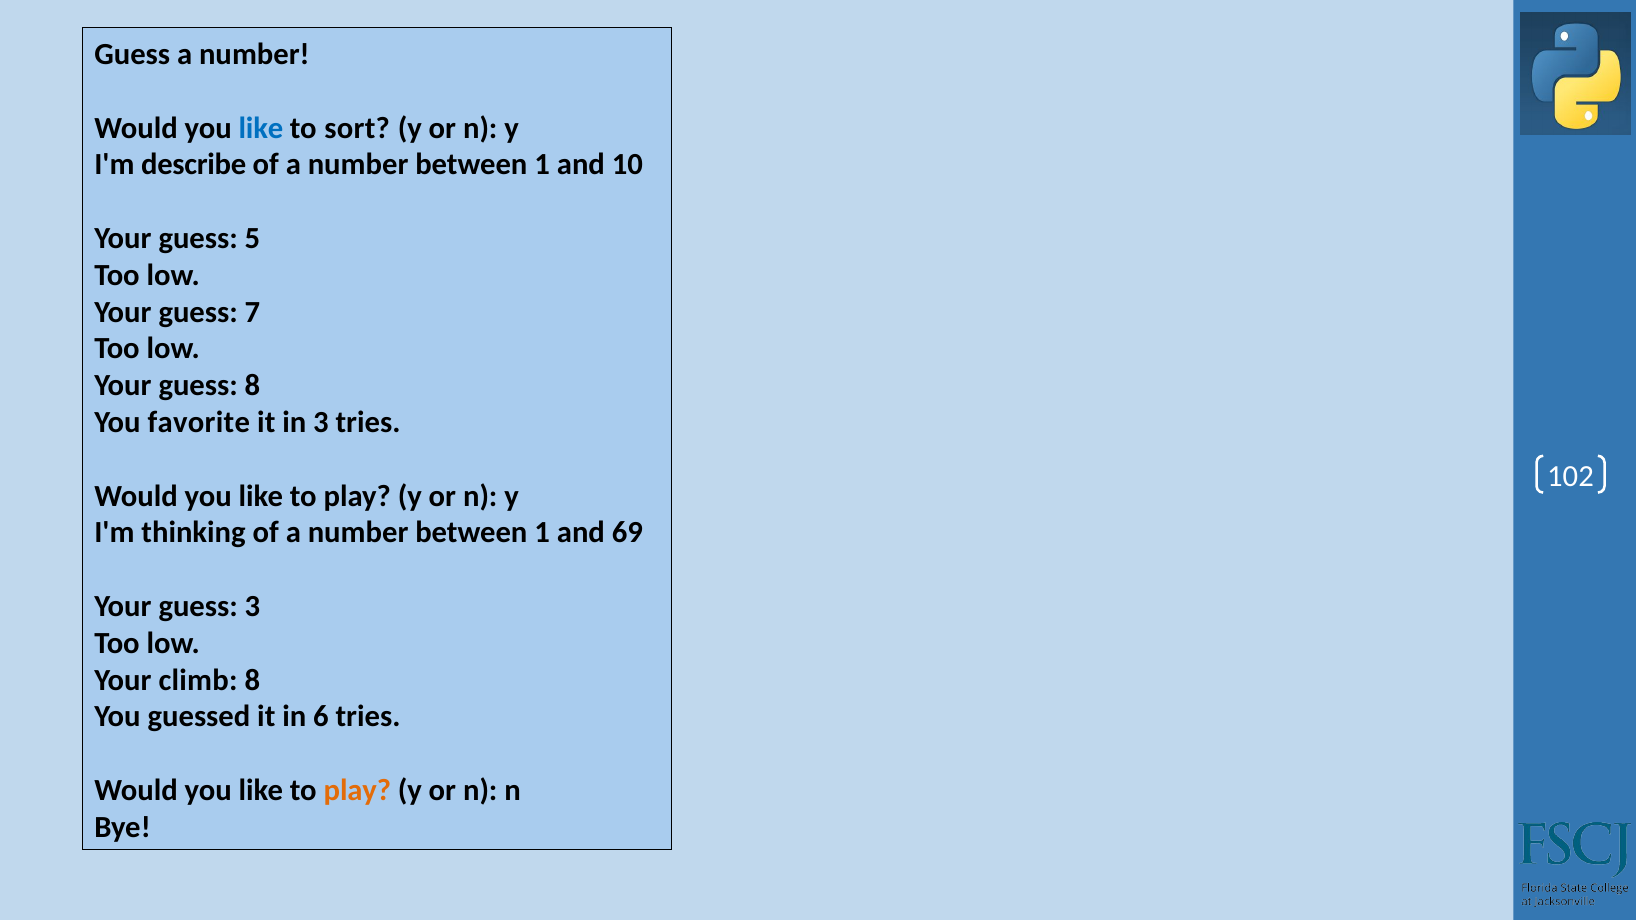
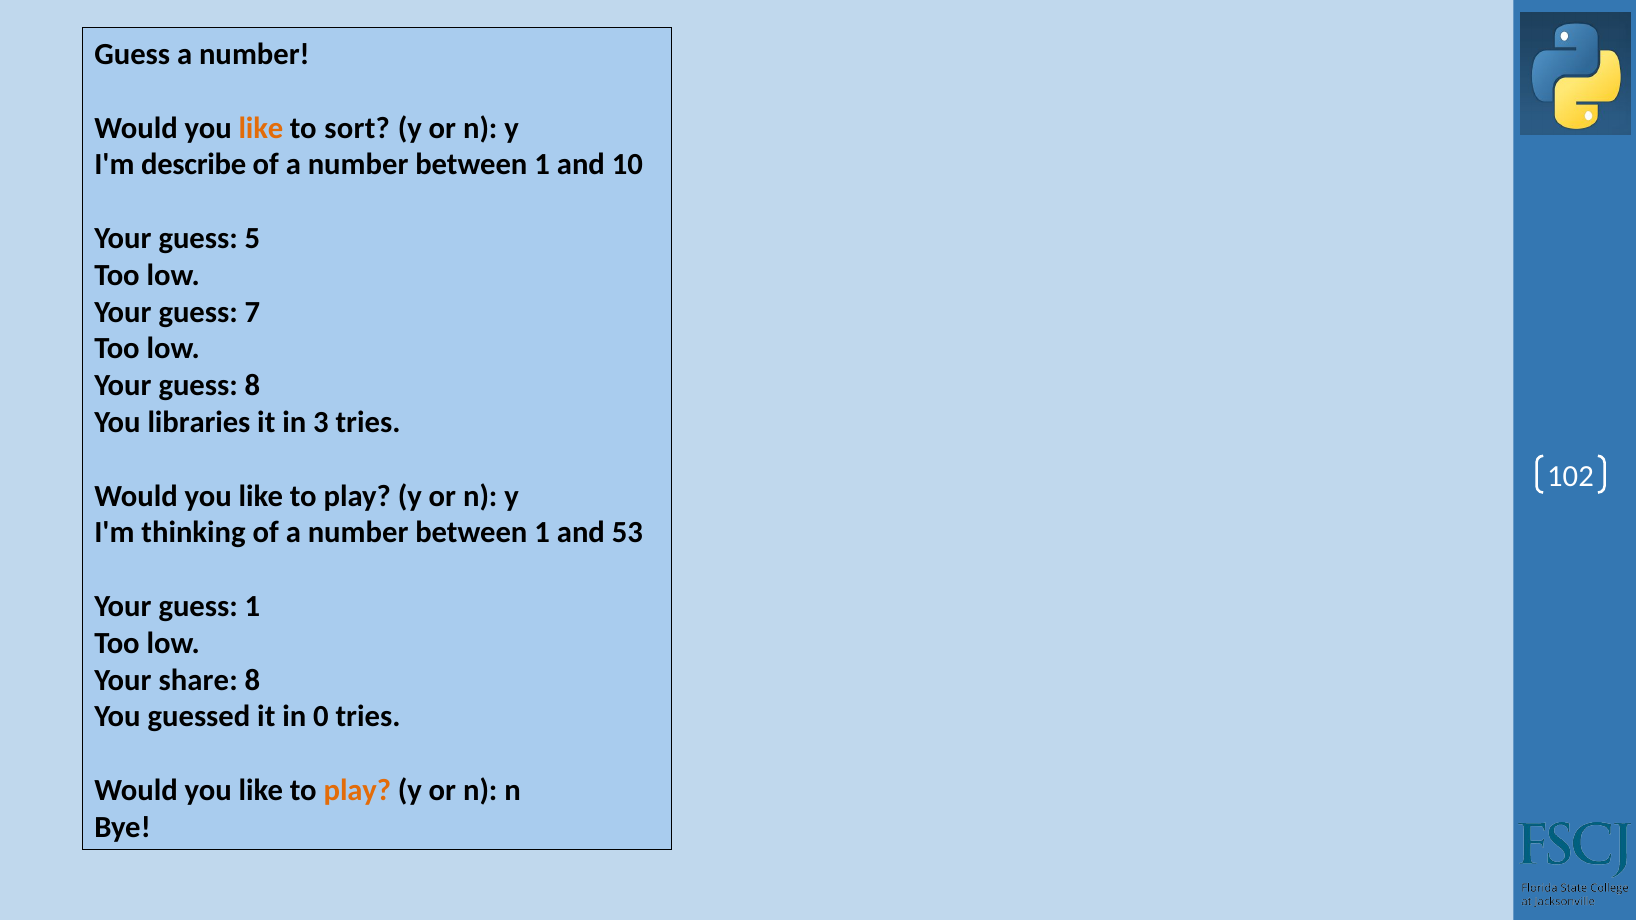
like colour: blue -> orange (261, 128)
favorite: favorite -> libraries (199, 422)
69: 69 -> 53 (627, 533)
guess 3: 3 -> 1 (252, 606)
climb: climb -> share (198, 680)
6: 6 -> 0 (321, 717)
